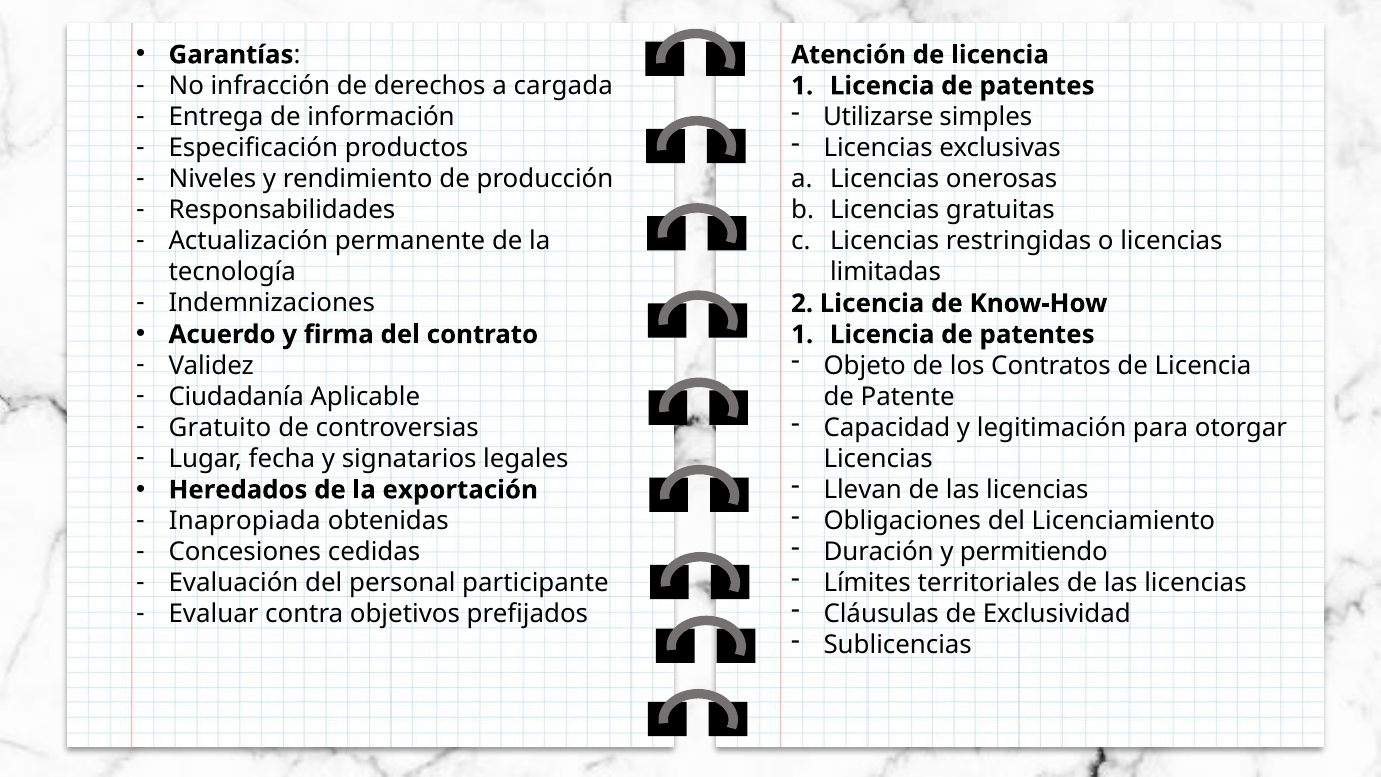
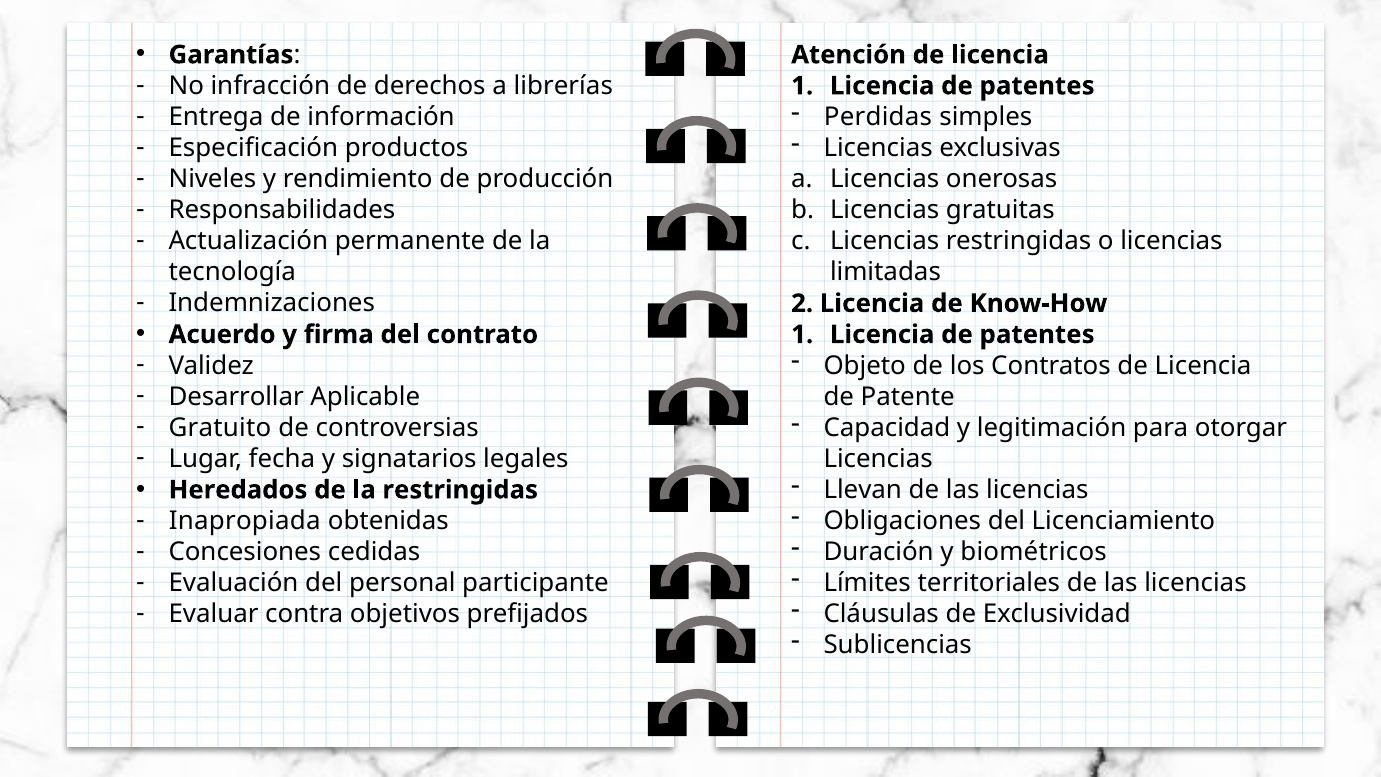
cargada: cargada -> librerías (563, 86)
Utilizarse: Utilizarse -> Perdidas (878, 117)
Ciudadanía: Ciudadanía -> Desarrollar (236, 397)
la exportación: exportación -> restringidas (460, 490)
permitiendo: permitiendo -> biométricos (1034, 552)
